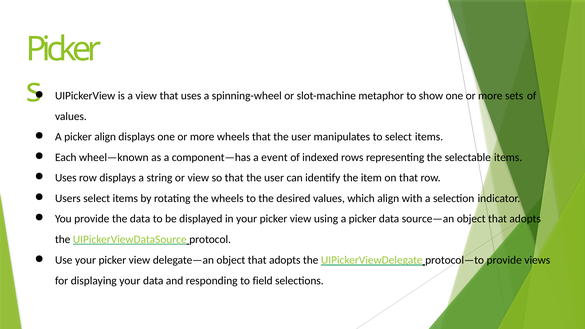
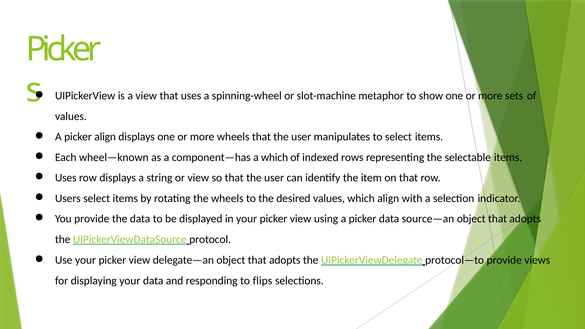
a event: event -> which (275, 157)
field: field -> flips (262, 281)
